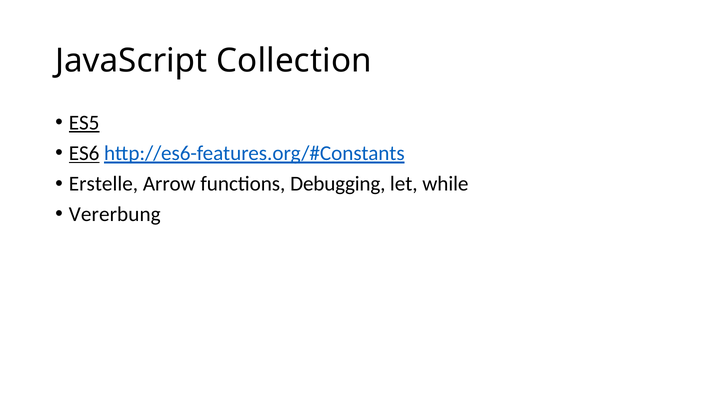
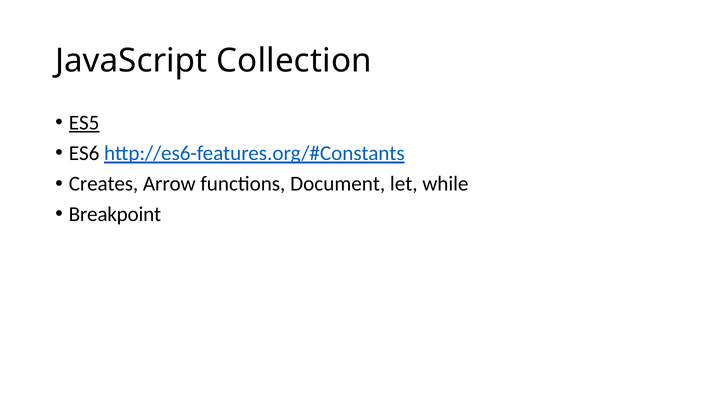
ES6 underline: present -> none (84, 153)
Erstelle: Erstelle -> Creates (104, 184)
Debugging: Debugging -> Document (338, 184)
Vererbung: Vererbung -> Breakpoint (115, 214)
